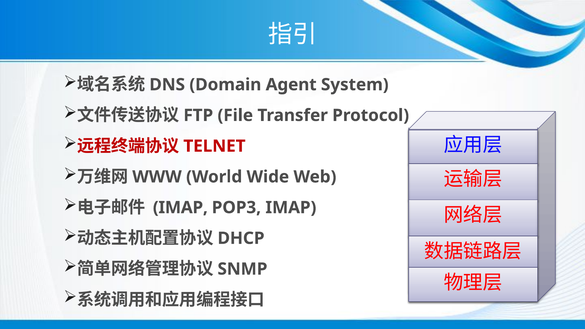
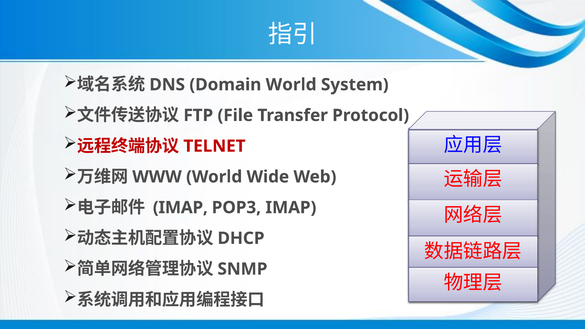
Domain Agent: Agent -> World (291, 85)
